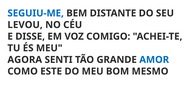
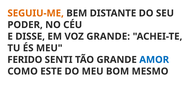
SEGUIU-ME colour: blue -> orange (36, 13)
LEVOU: LEVOU -> PODER (25, 25)
VOZ COMIGO: COMIGO -> GRANDE (108, 36)
AGORA: AGORA -> FERIDO (25, 59)
